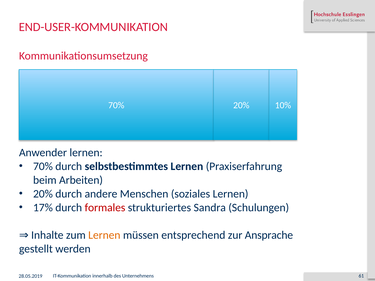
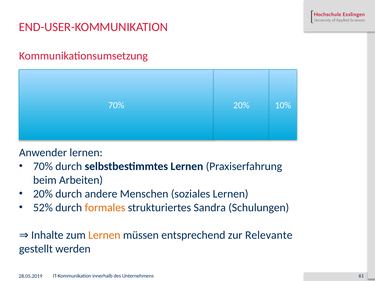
17%: 17% -> 52% (43, 208)
formales colour: red -> orange (105, 208)
Ansprache: Ansprache -> Relevante (269, 235)
